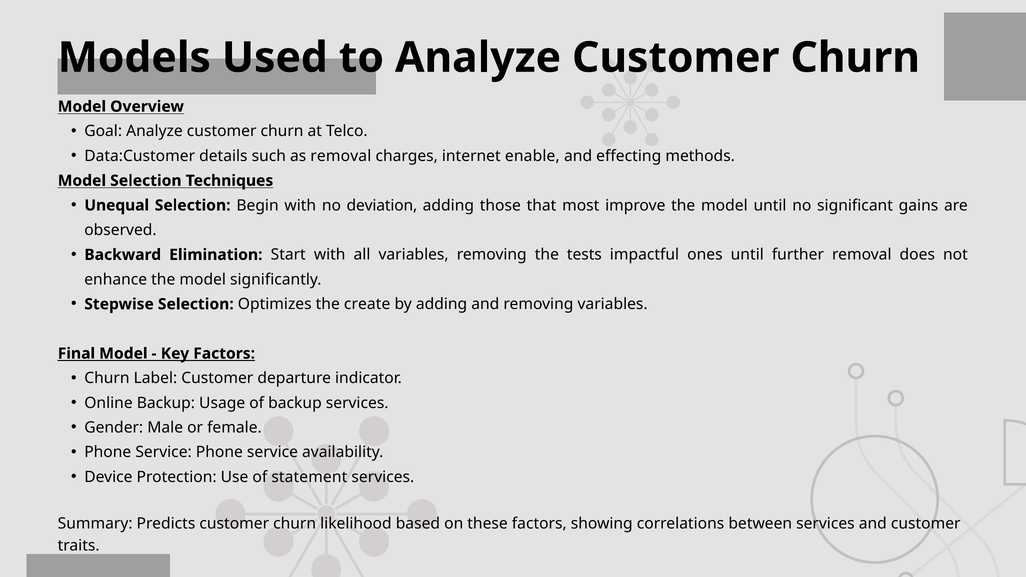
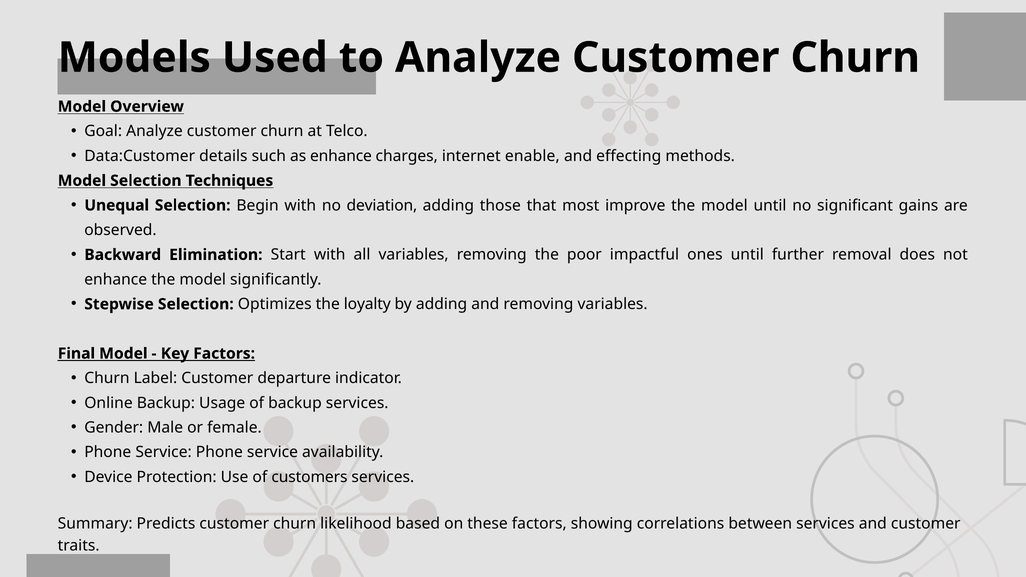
as removal: removal -> enhance (341, 156)
tests: tests -> poor (584, 255)
create: create -> loyalty (367, 304)
statement: statement -> customers (309, 477)
